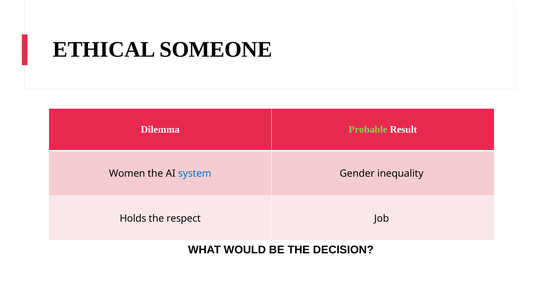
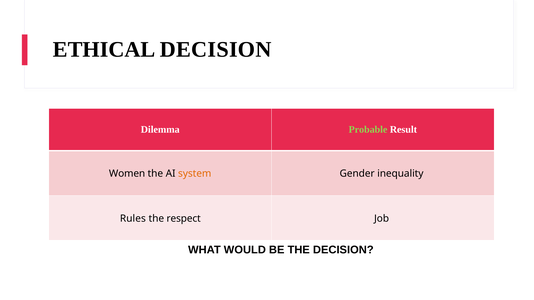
ETHICAL SOMEONE: SOMEONE -> DECISION (216, 50)
system colour: blue -> orange (195, 174)
Holds: Holds -> Rules (133, 219)
